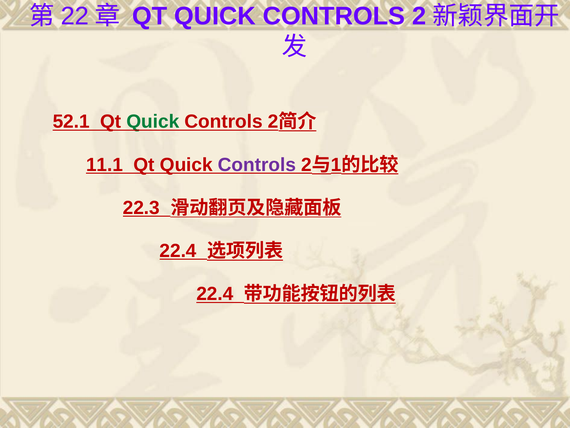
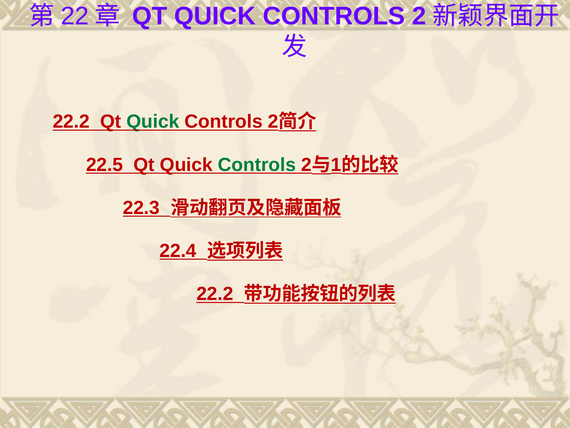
52.1: 52.1 -> 22.2 (71, 122)
11.1: 11.1 -> 22.5 (105, 165)
Controls colour: purple -> green (257, 165)
22.4: 22.4 -> 22.2 (215, 294)
